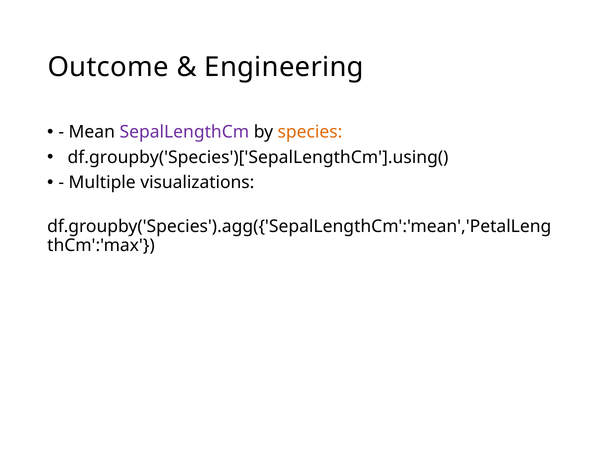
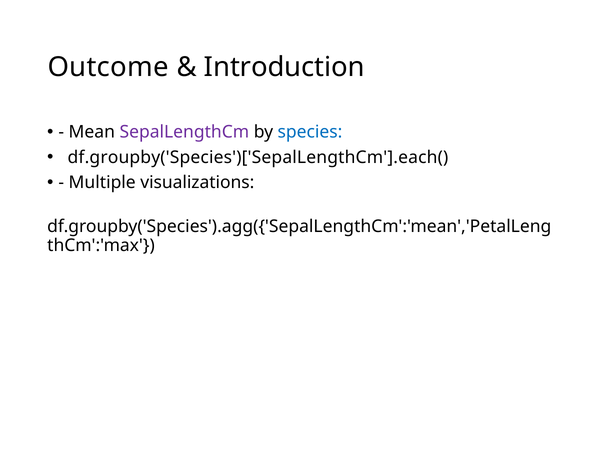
Engineering: Engineering -> Introduction (284, 67)
species colour: orange -> blue (310, 132)
df.groupby('Species')['SepalLengthCm'].using(: df.groupby('Species')['SepalLengthCm'].using( -> df.groupby('Species')['SepalLengthCm'].each( (258, 157)
